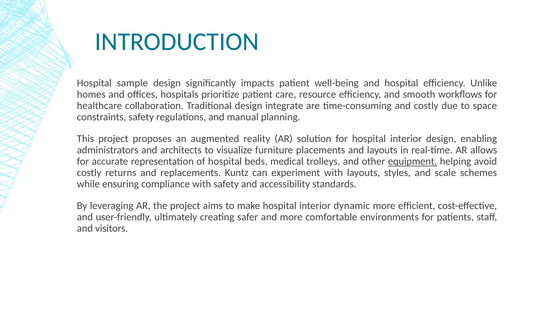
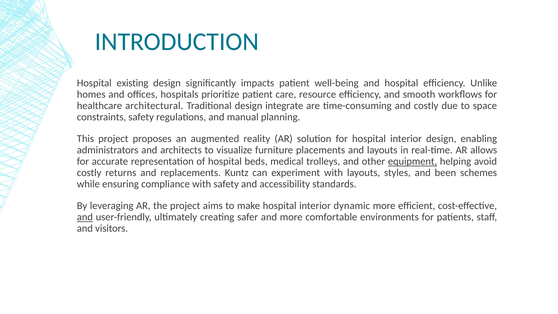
sample: sample -> existing (132, 83)
collaboration: collaboration -> architectural (154, 106)
scale: scale -> been (445, 173)
and underline: none -> present (85, 217)
